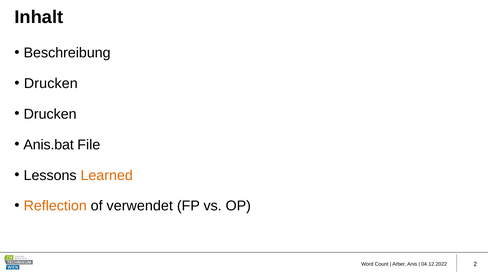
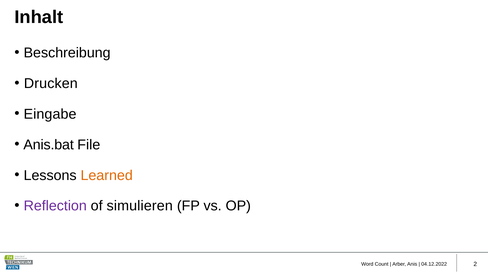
Drucken: Drucken -> Eingabe (50, 114)
Reflection colour: orange -> purple (55, 206)
verwendet: verwendet -> simulieren (140, 206)
